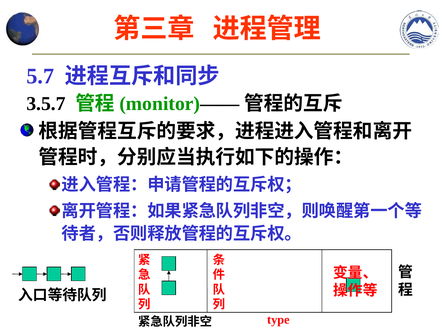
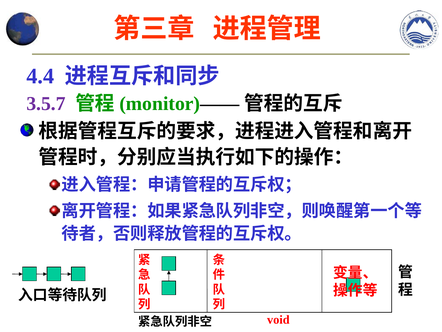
5.7: 5.7 -> 4.4 (40, 76)
3.5.7 colour: black -> purple (46, 103)
type: type -> void (278, 319)
